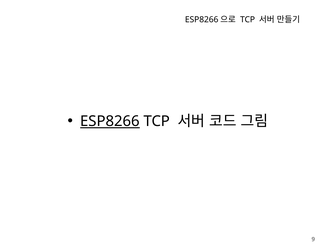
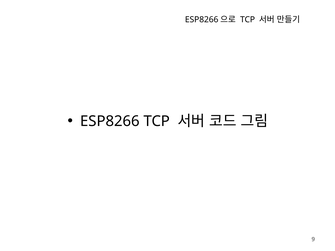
ESP8266 underline: present -> none (110, 121)
